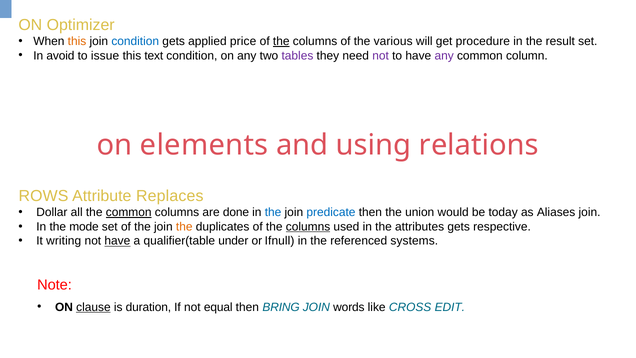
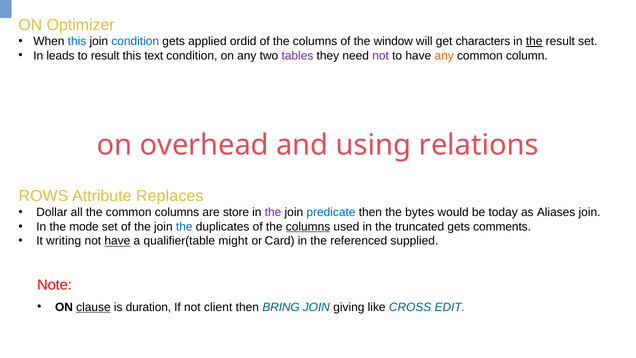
this colour: orange -> blue (77, 41)
price: price -> ordid (243, 41)
the underline: present -> none (281, 41)
various: various -> window (393, 41)
procedure: procedure -> characters (483, 41)
the underline: none -> present (534, 41)
avoid: avoid -> leads (60, 56)
to issue: issue -> result (105, 56)
any colour: purple -> orange (444, 56)
elements: elements -> overhead (204, 145)
common underline: present -> none (129, 212)
done: done -> store (236, 212)
the colour: blue -> purple (273, 212)
union: union -> bytes (420, 212)
the colour: orange -> blue (184, 227)
attributes: attributes -> truncated (420, 227)
respective: respective -> comments (502, 227)
under: under -> might (233, 241)
Ifnull: Ifnull -> Card (280, 241)
systems: systems -> supplied (414, 241)
equal: equal -> client (218, 307)
words: words -> giving (349, 307)
